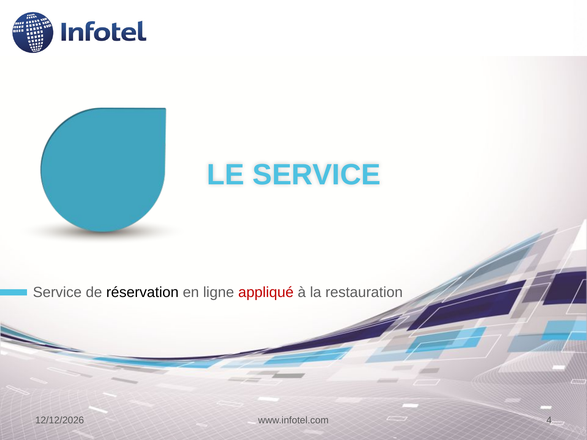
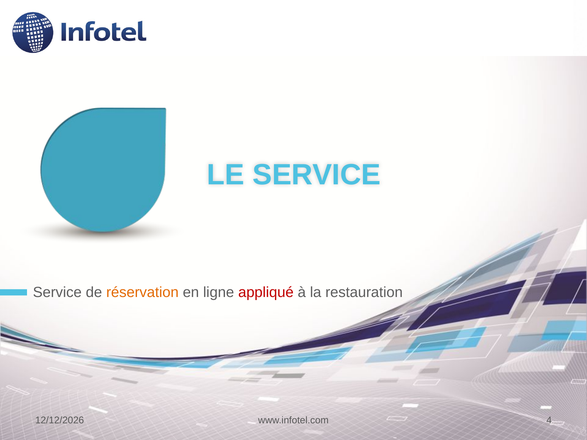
réservation colour: black -> orange (142, 293)
